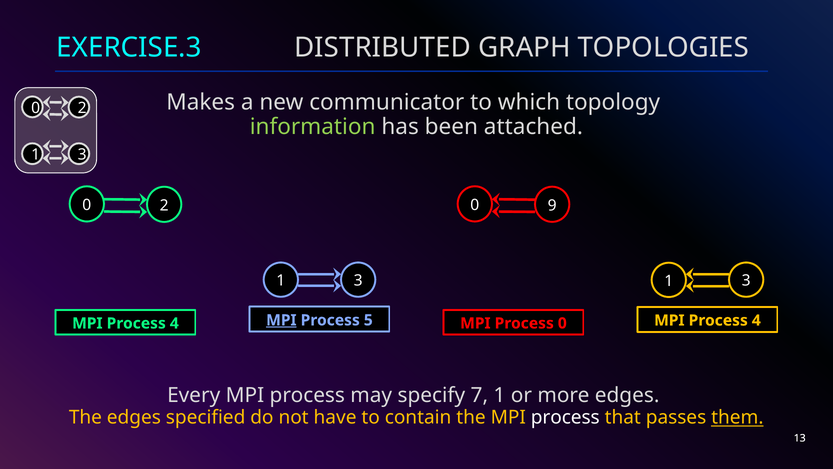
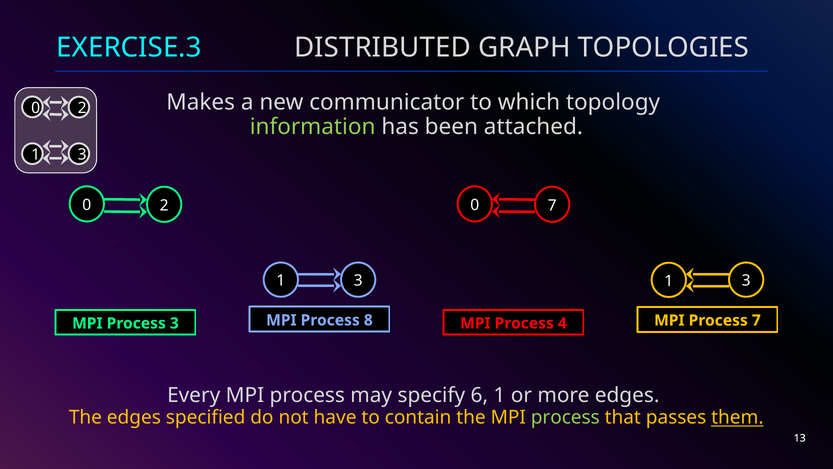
0 9: 9 -> 7 (552, 205)
MPI underline: present -> none (281, 320)
5: 5 -> 8 (368, 320)
4: 4 -> 7 (756, 320)
4: 4 -> 3 (174, 323)
Process 0: 0 -> 4 (562, 323)
7: 7 -> 6 (479, 395)
process colour: white -> light green (565, 417)
